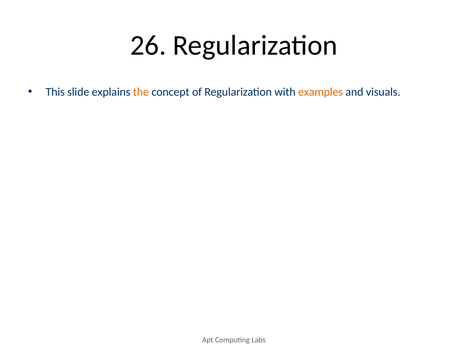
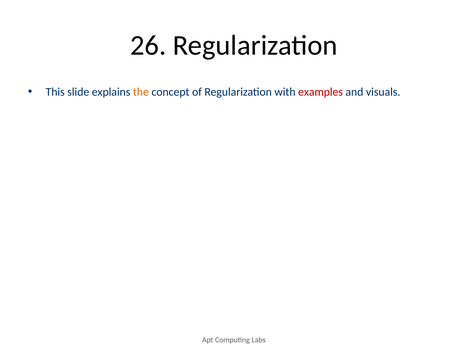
examples colour: orange -> red (321, 92)
